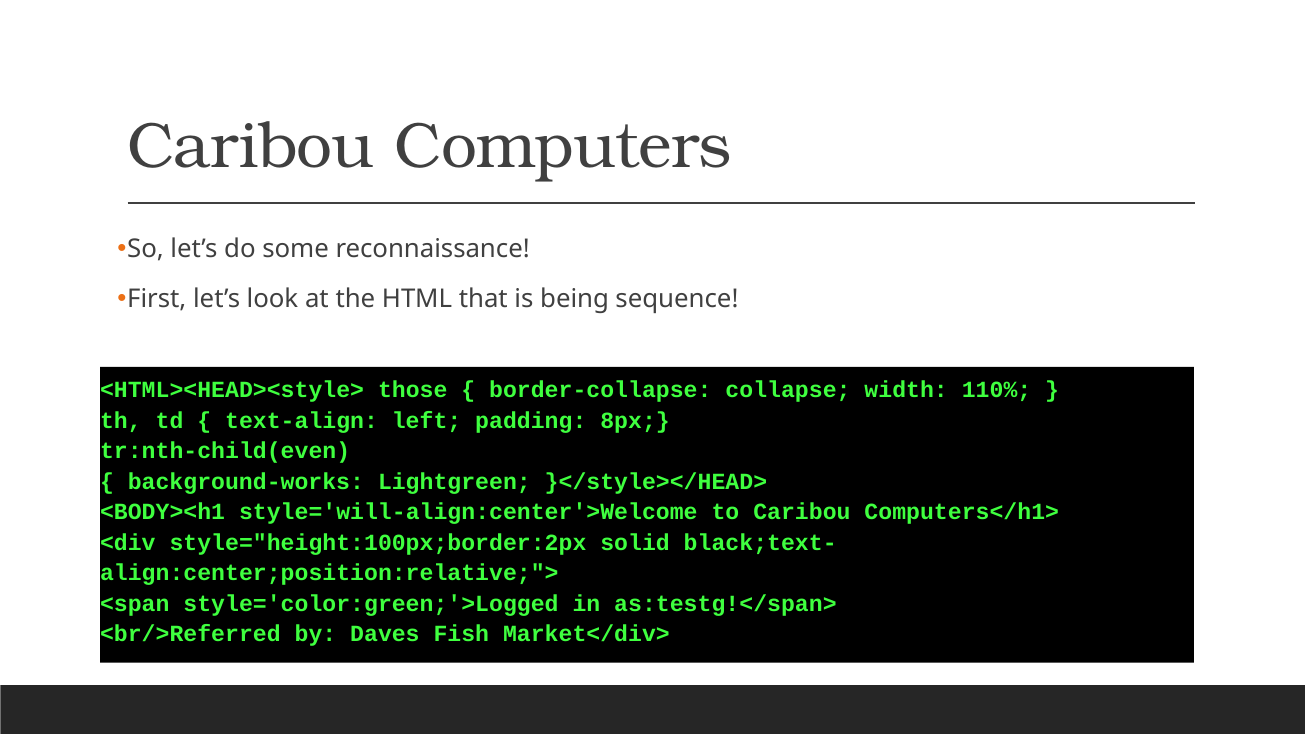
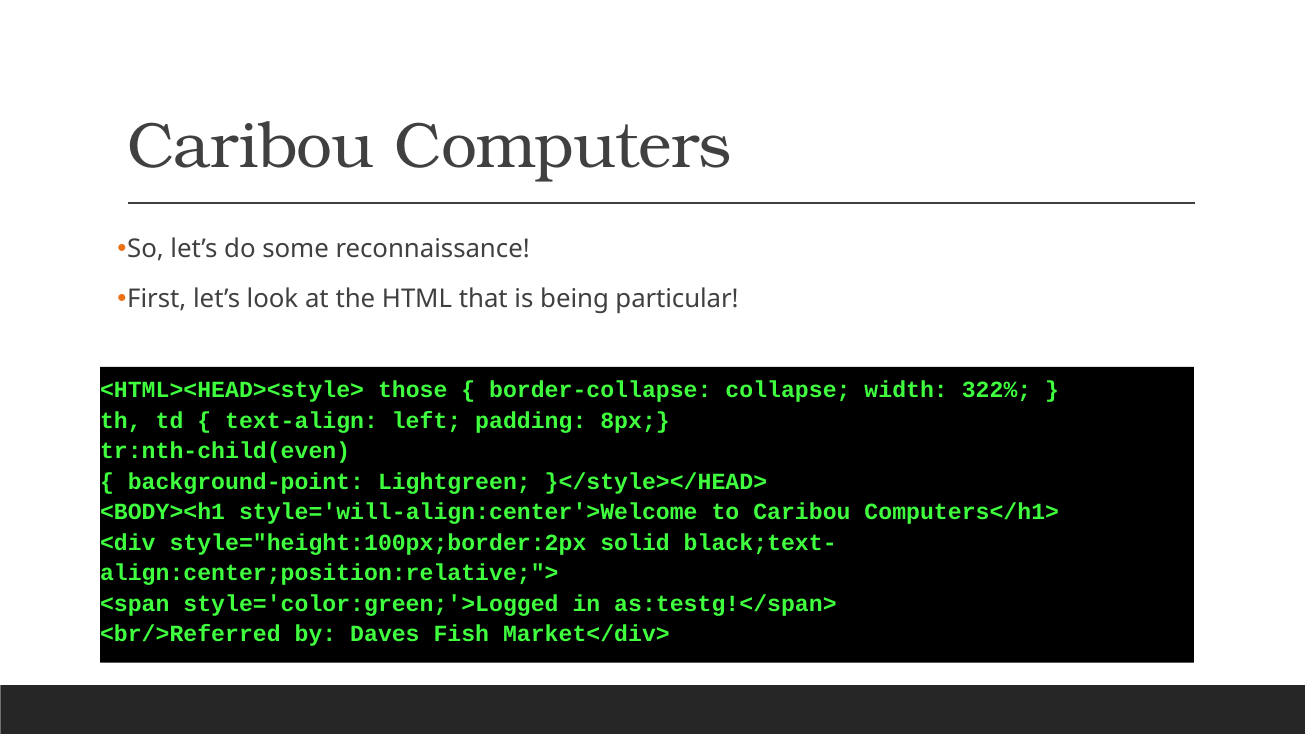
sequence: sequence -> particular (677, 299)
110%: 110% -> 322% (997, 390)
background-works: background-works -> background-point (246, 482)
